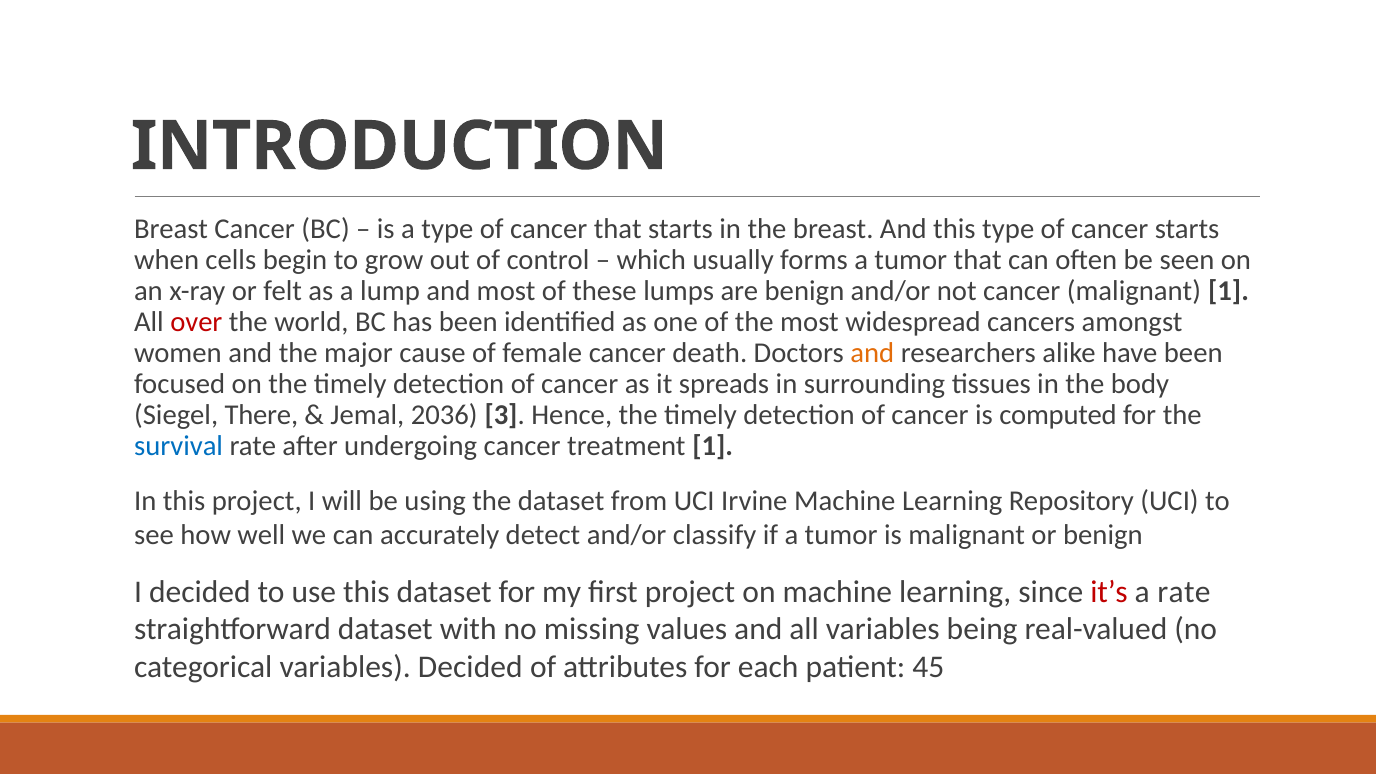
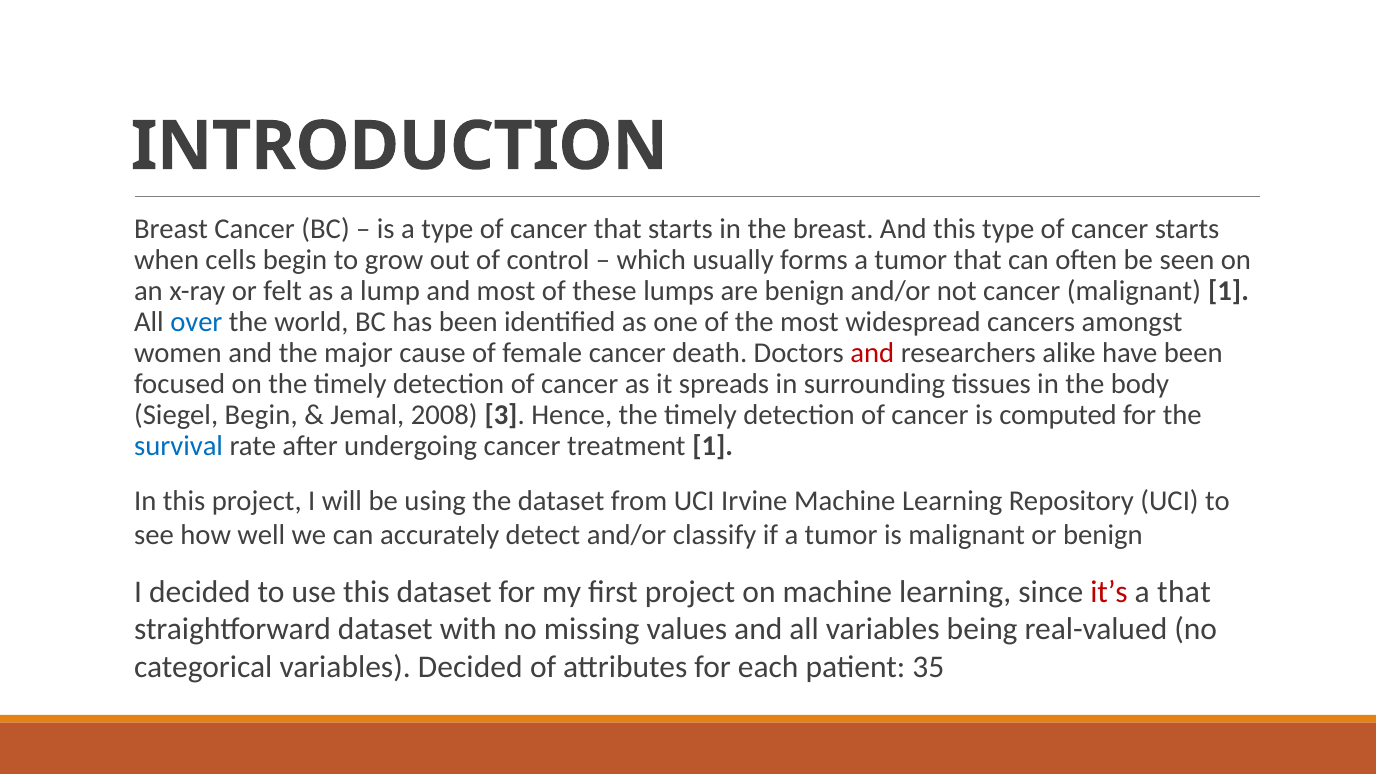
over colour: red -> blue (196, 322)
and colour: orange -> red (872, 353)
Siegel There: There -> Begin (261, 415)
2036: 2036 -> 2008 (444, 415)
a rate: rate -> that (1184, 592)
45: 45 -> 35 (928, 667)
